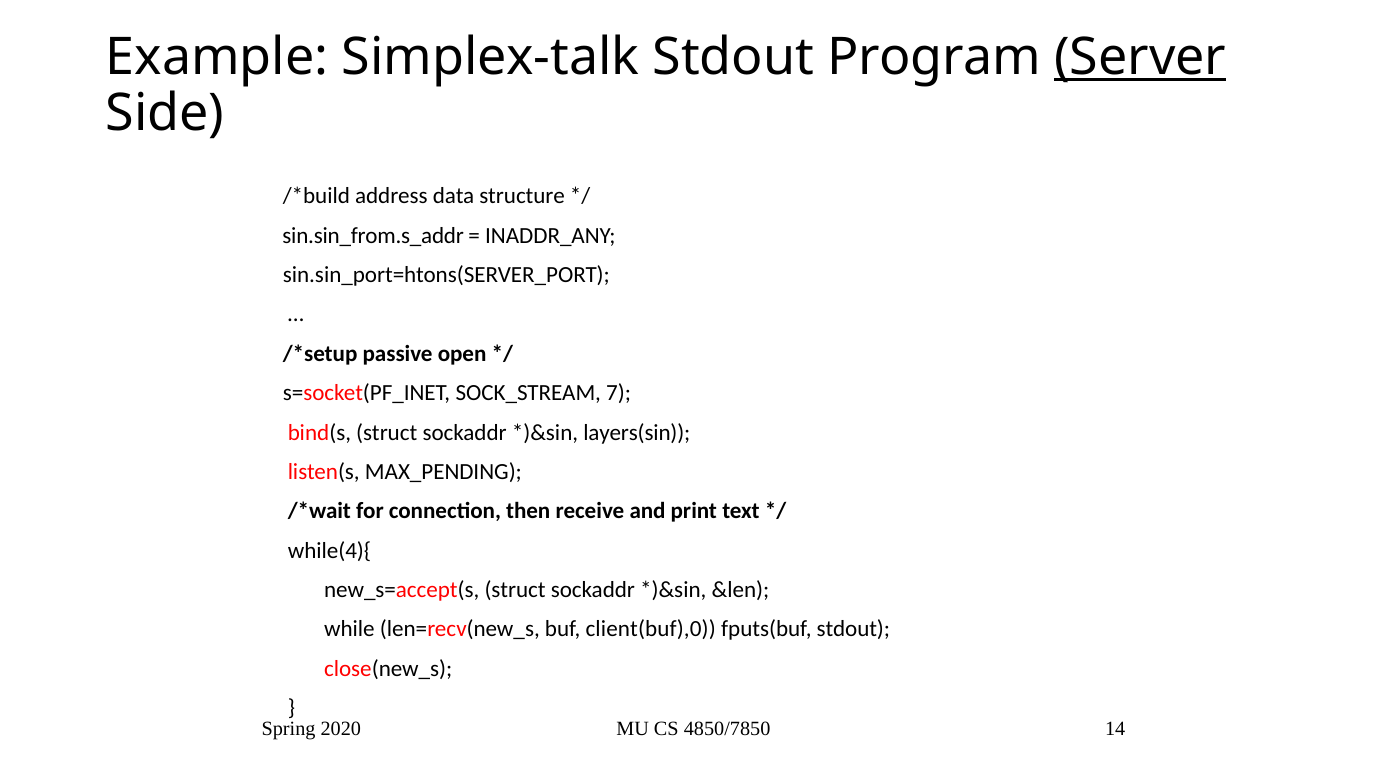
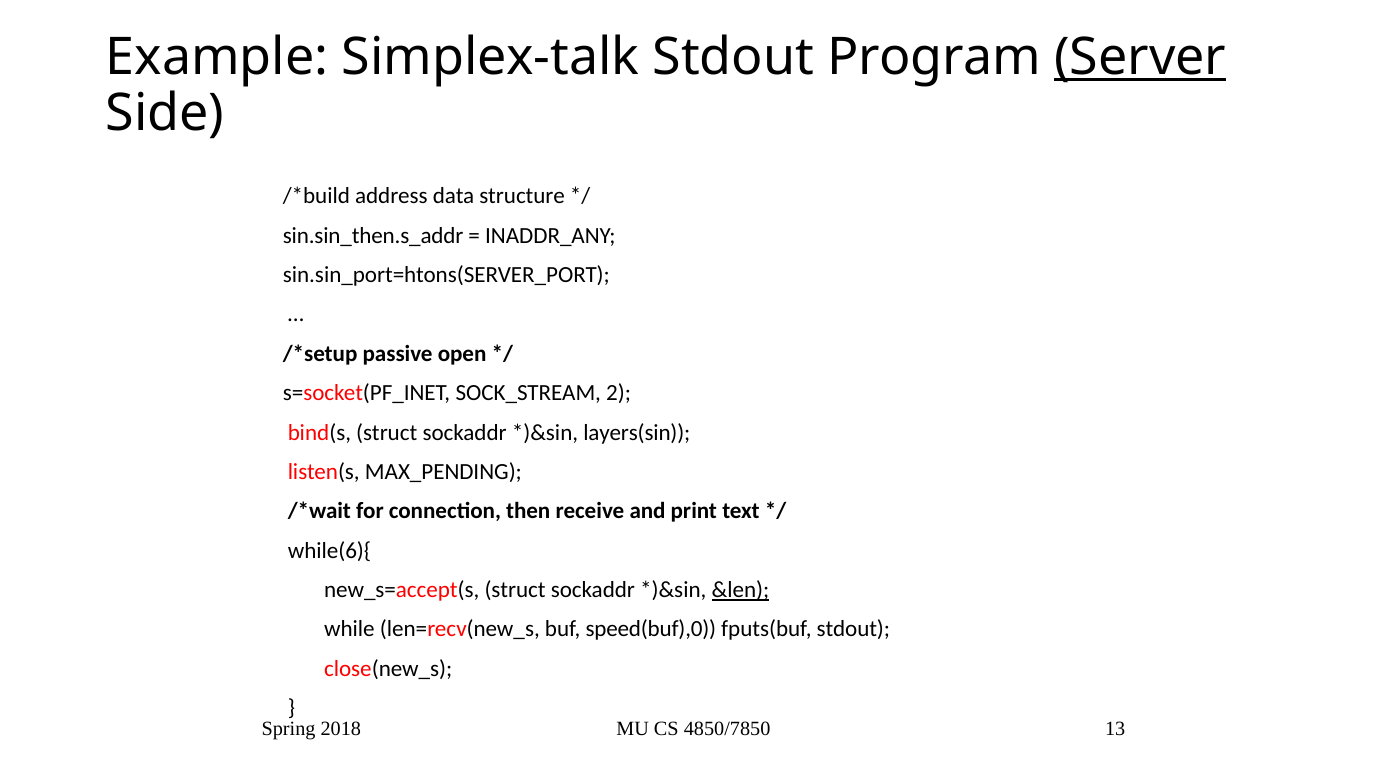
sin.sin_from.s_addr: sin.sin_from.s_addr -> sin.sin_then.s_addr (373, 236)
7: 7 -> 2 (619, 393)
while(4){: while(4){ -> while(6){ (329, 551)
&len underline: none -> present (740, 590)
client(buf),0: client(buf),0 -> speed(buf),0 (651, 630)
2020: 2020 -> 2018 (341, 729)
14: 14 -> 13 (1115, 729)
